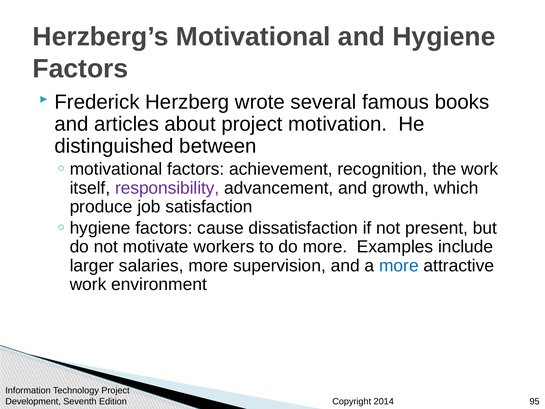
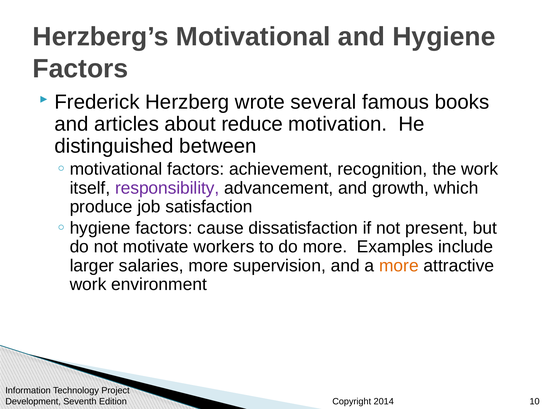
about project: project -> reduce (252, 124)
more colour: blue -> orange (399, 266)
95: 95 -> 10 (535, 401)
